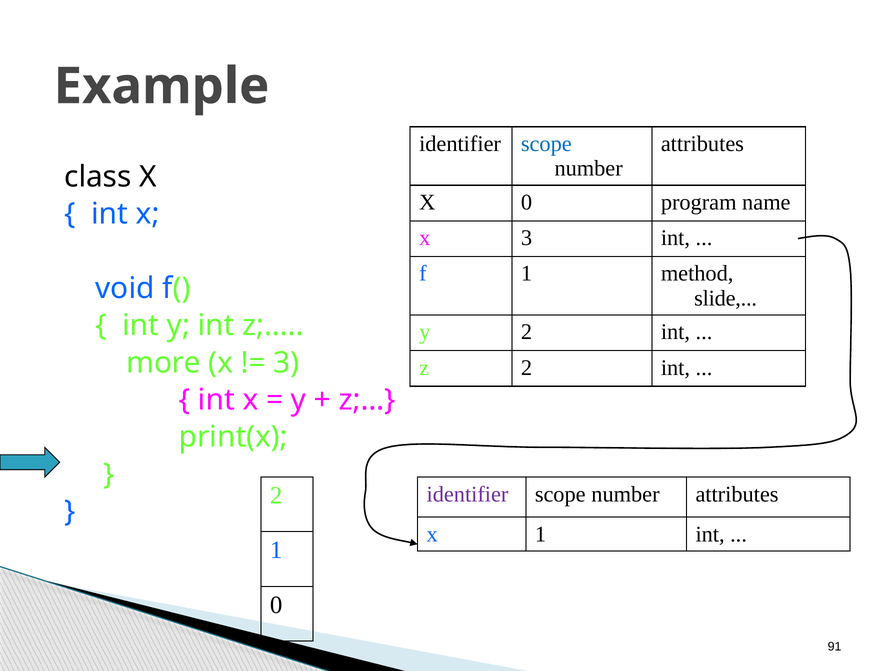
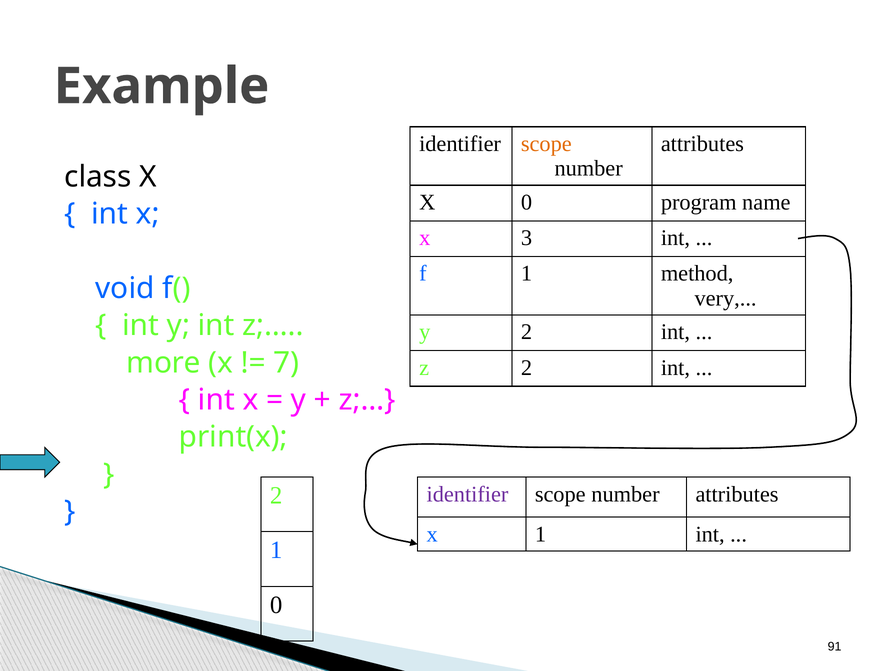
scope colour: blue -> orange (546, 144)
slide: slide -> very (726, 298)
3: 3 -> 7 (286, 363)
